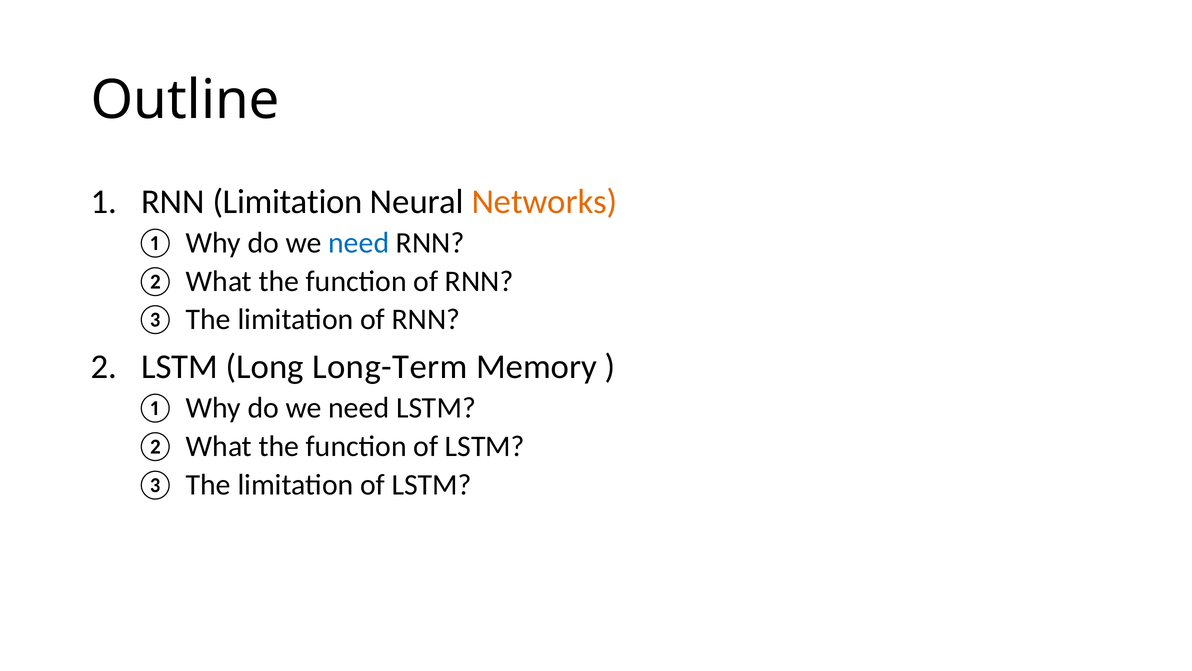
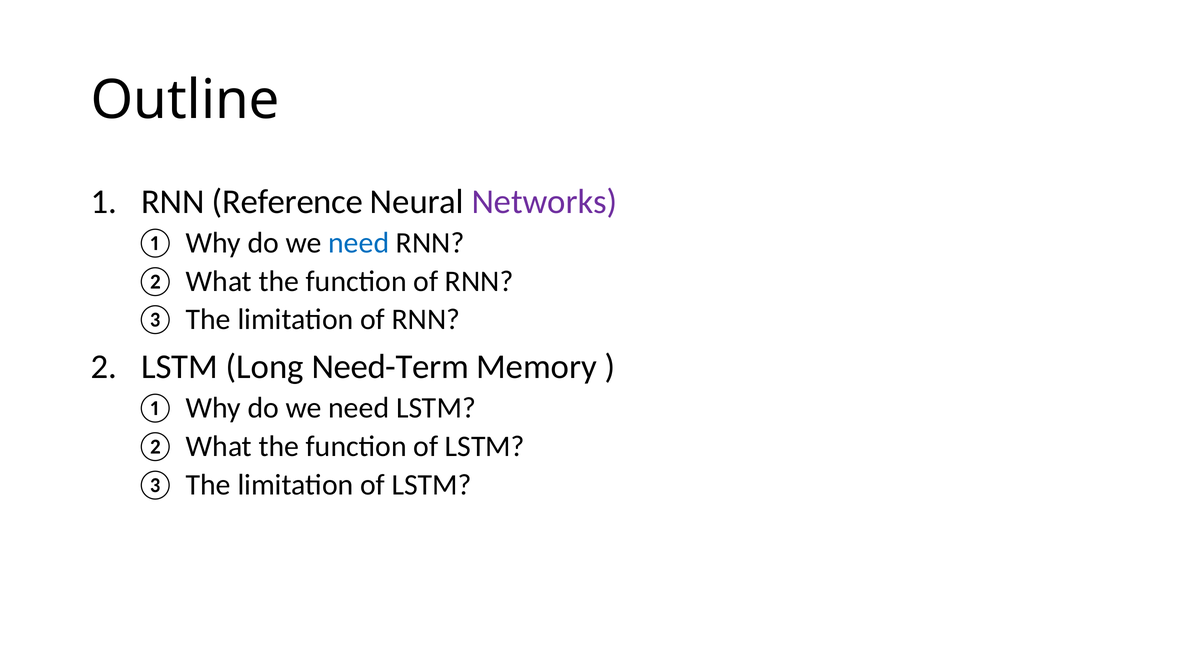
RNN Limitation: Limitation -> Reference (287, 202)
Networks colour: orange -> purple (544, 202)
Long-Term: Long-Term -> Need-Term (390, 367)
